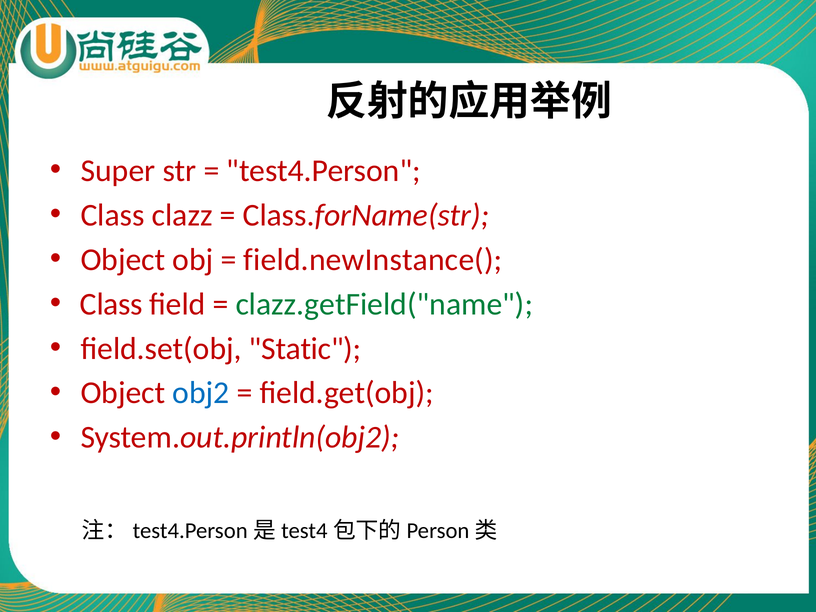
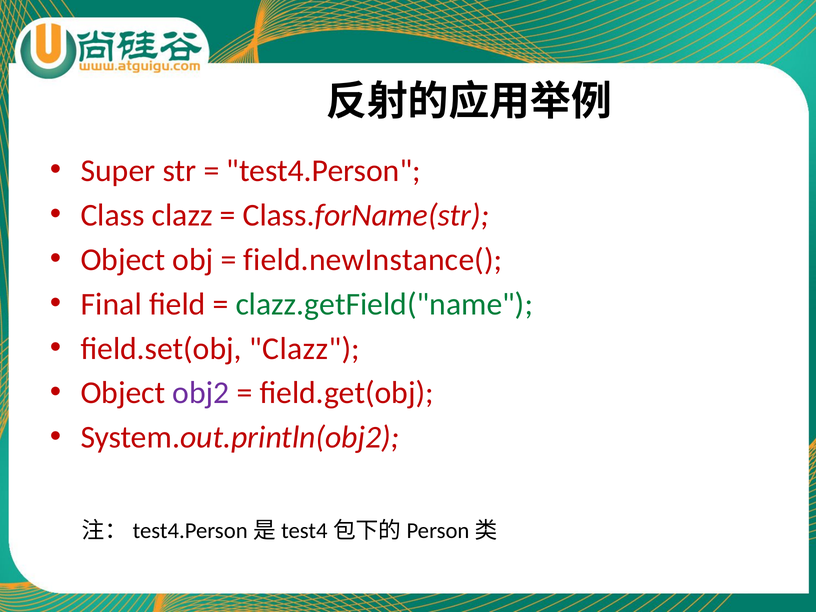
Class: Class -> Final (111, 304)
field.set(obj Static: Static -> Clazz (305, 349)
obj2 colour: blue -> purple (201, 393)
